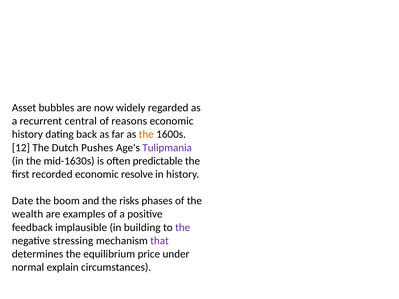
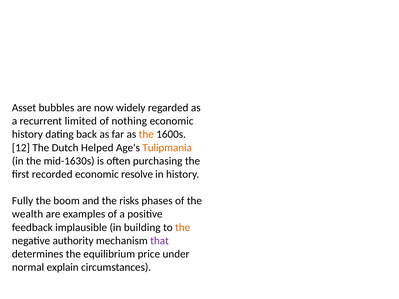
central: central -> limited (81, 121)
reasons: reasons -> nothing (129, 121)
Pushes: Pushes -> Helped (97, 148)
Tulipmania colour: purple -> orange (167, 148)
predictable: predictable -> purchasing (158, 161)
Date: Date -> Fully (23, 201)
the colour: purple -> orange (183, 228)
stressing: stressing -> authority (73, 241)
